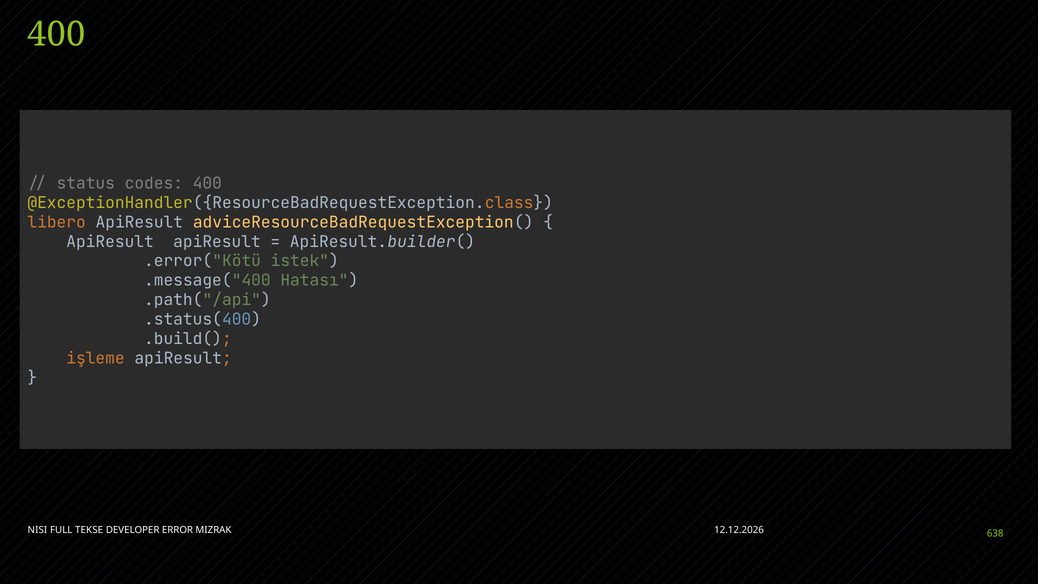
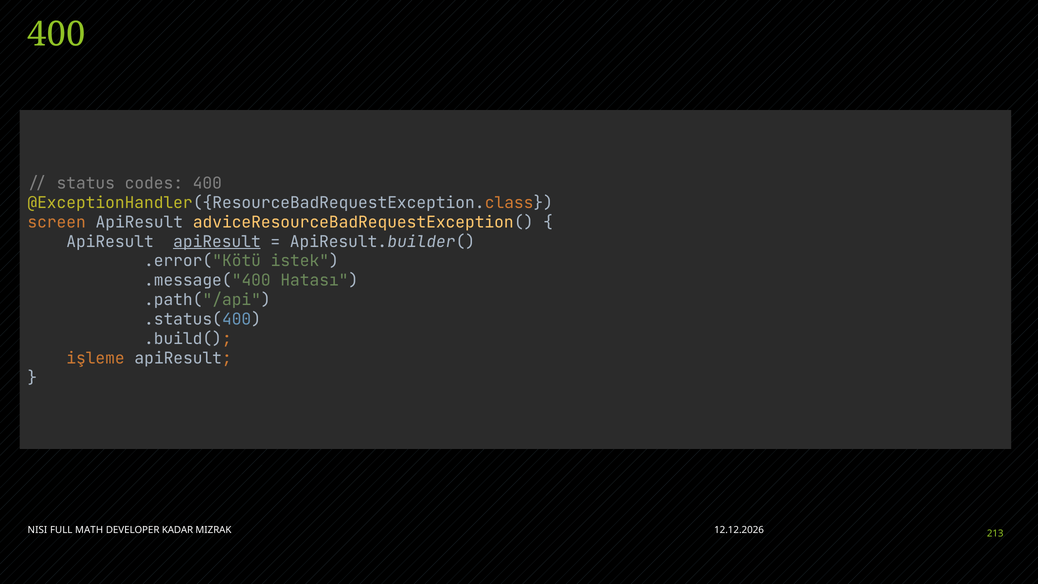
libero: libero -> screen (57, 222)
apiResult underline: none -> present (217, 242)
TEKSE: TEKSE -> MATH (89, 530)
ERROR: ERROR -> KADAR (178, 530)
638: 638 -> 213 (995, 533)
